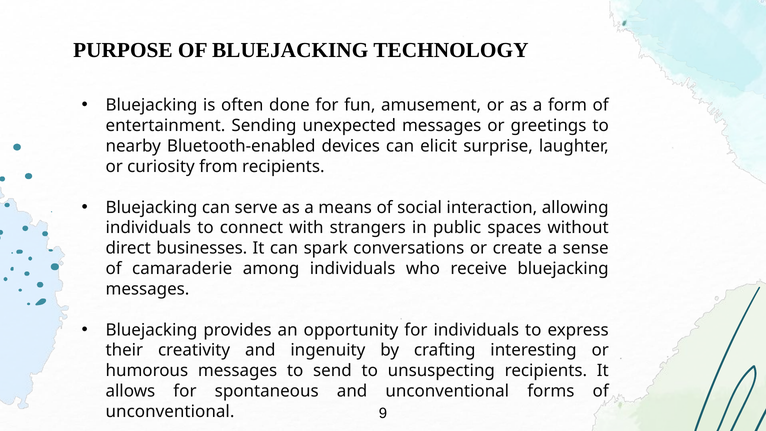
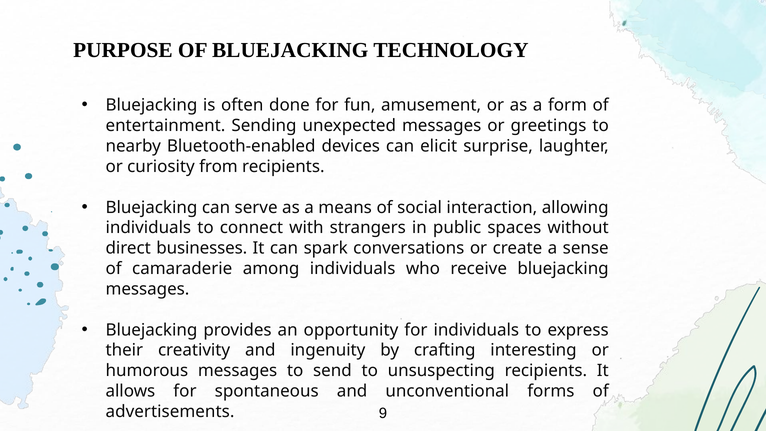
unconventional: unconventional -> advertisements (170, 412)
